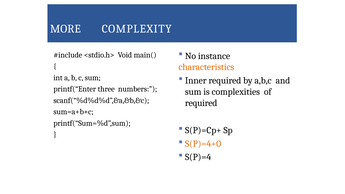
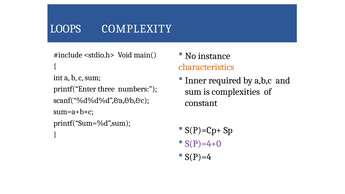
MORE: MORE -> LOOPS (65, 29)
required: required -> constant (201, 103)
S(P)=4+0 colour: orange -> purple (203, 144)
